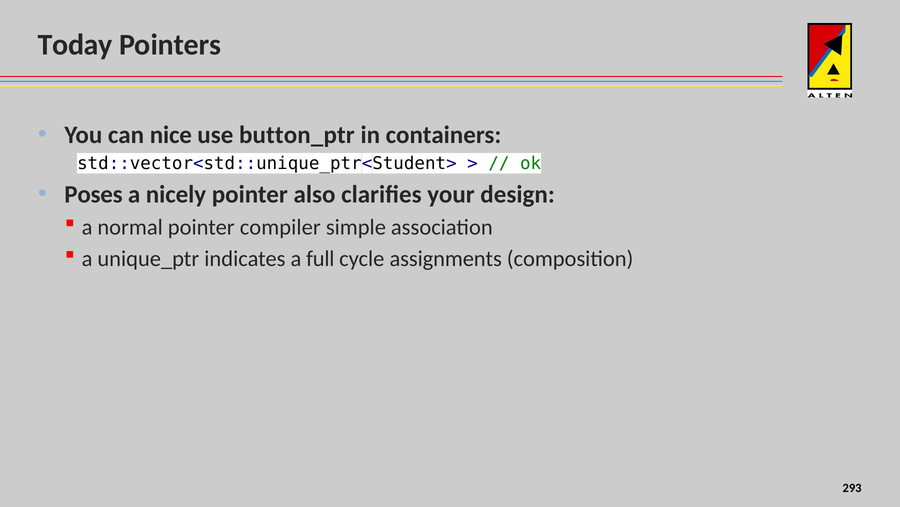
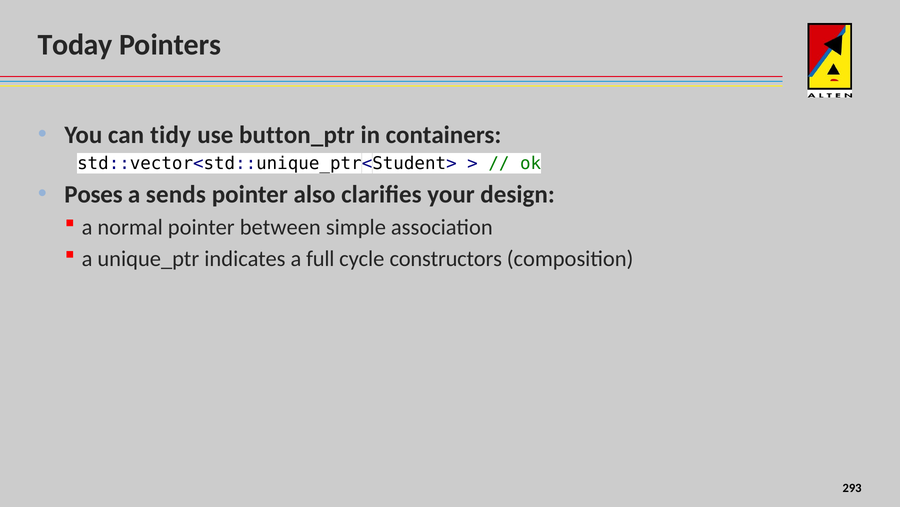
nice: nice -> tidy (171, 135)
nicely: nicely -> sends (176, 194)
compiler: compiler -> between (280, 227)
assignments: assignments -> constructors (446, 259)
